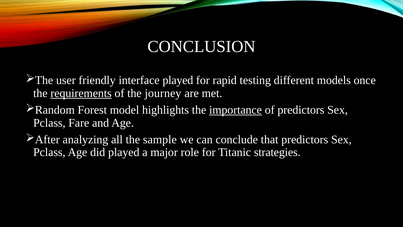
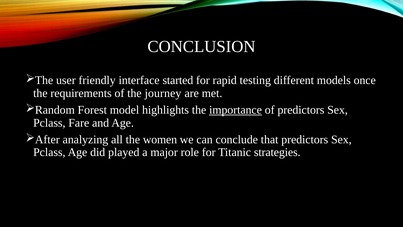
interface played: played -> started (178, 80)
requirements underline: present -> none (81, 93)
sample: sample -> women (160, 140)
